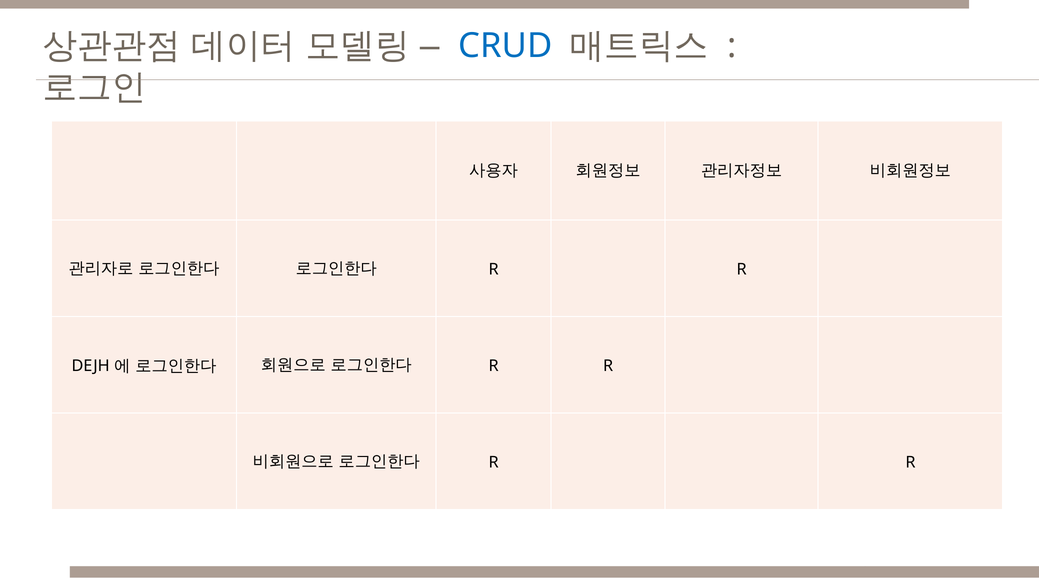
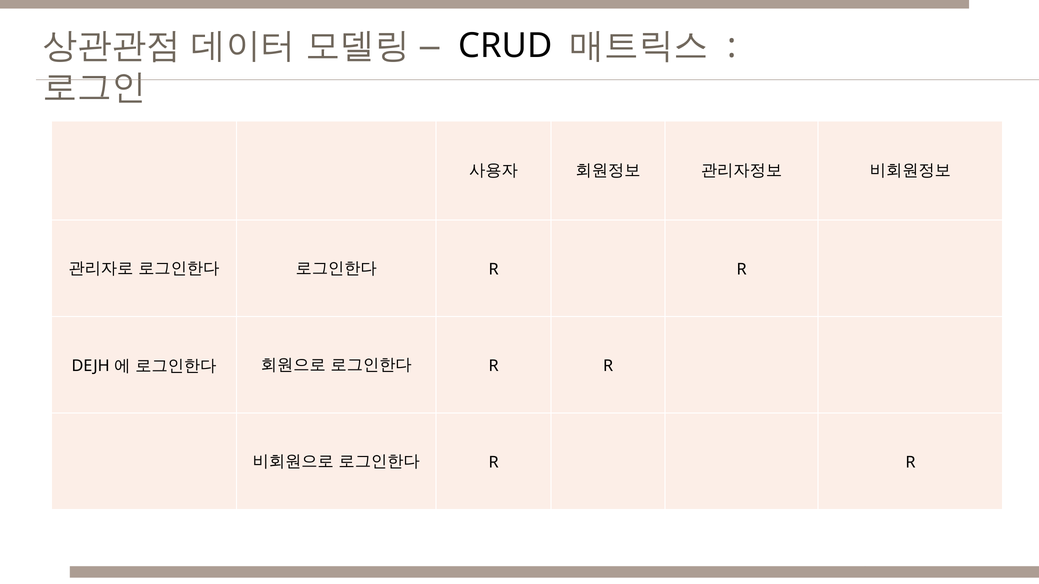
CRUD colour: blue -> black (505, 46)
